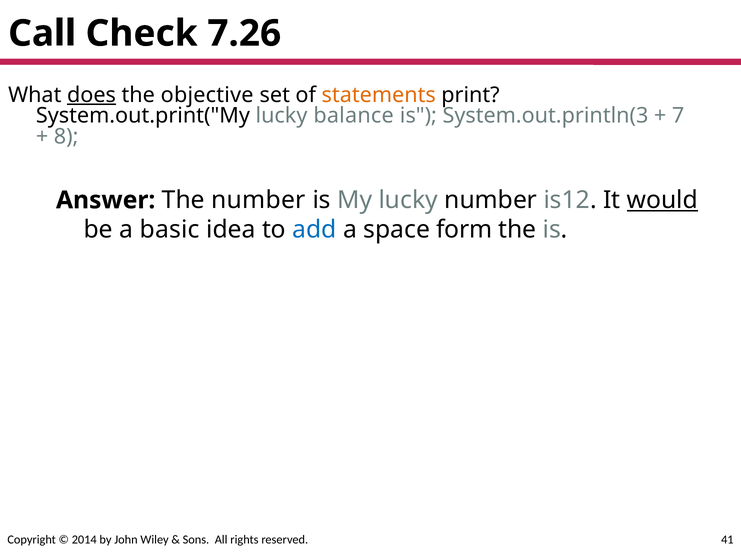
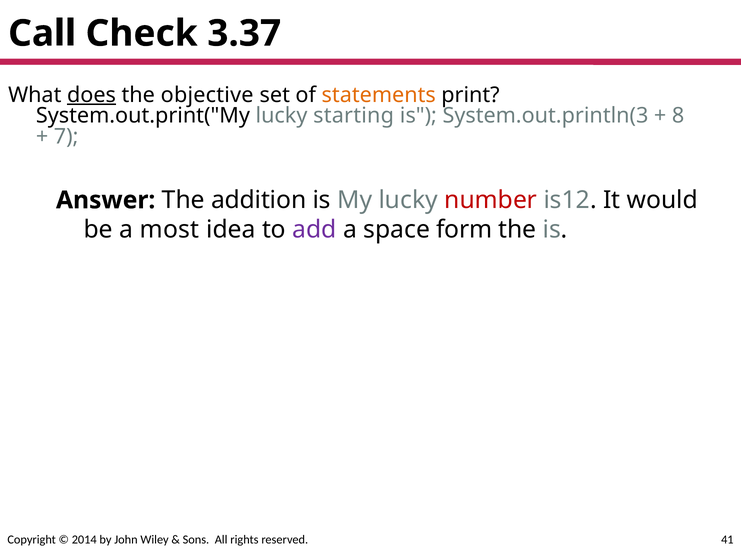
7.26: 7.26 -> 3.37 (244, 33)
balance: balance -> starting (354, 116)
7: 7 -> 8 (678, 116)
8: 8 -> 7 (66, 136)
The number: number -> addition (259, 200)
number colour: black -> red (491, 200)
would underline: present -> none (662, 200)
basic: basic -> most (170, 230)
add colour: blue -> purple (314, 230)
